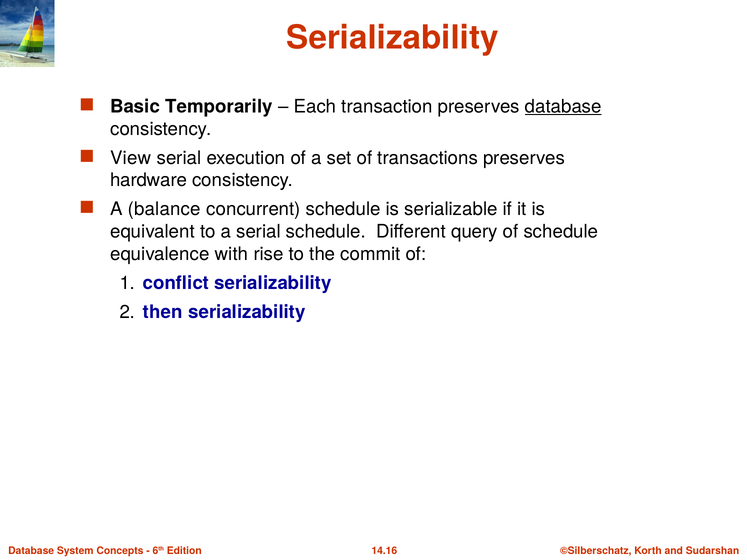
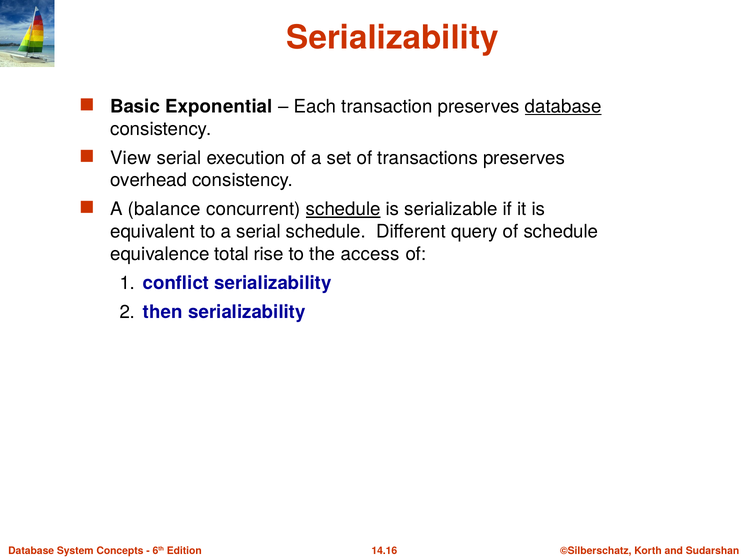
Temporarily: Temporarily -> Exponential (219, 107)
hardware: hardware -> overhead (149, 180)
schedule underline: none -> present (343, 209)
with: with -> total (232, 254)
commit: commit -> access (370, 254)
